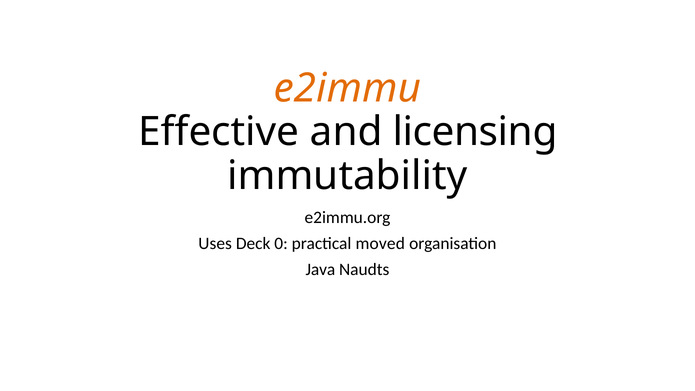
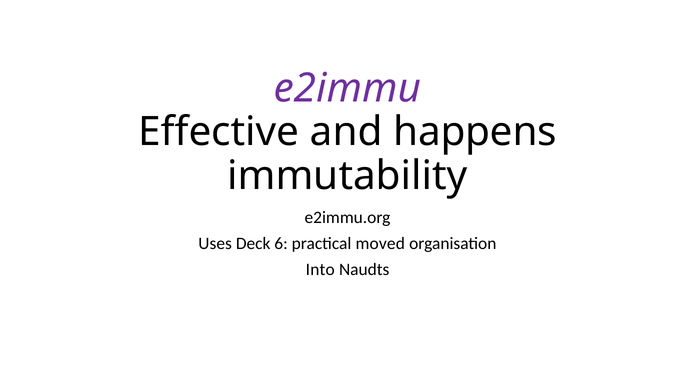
e2immu colour: orange -> purple (347, 88)
licensing: licensing -> happens (475, 132)
0: 0 -> 6 (281, 243)
Java: Java -> Into (320, 269)
